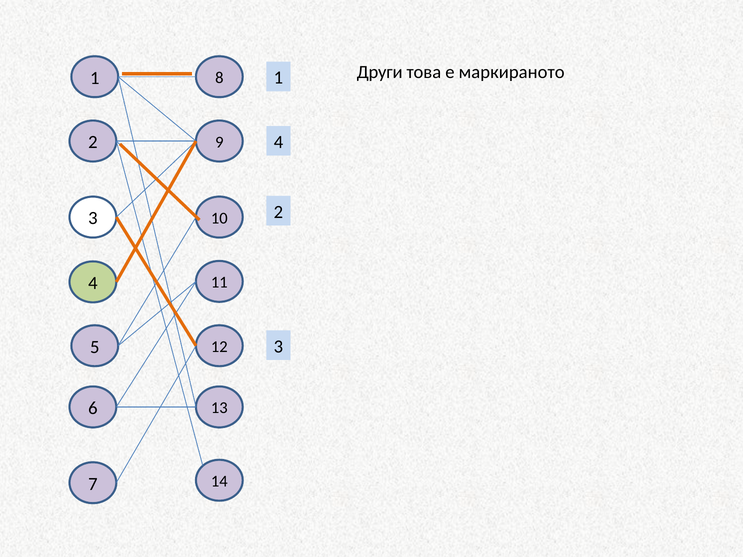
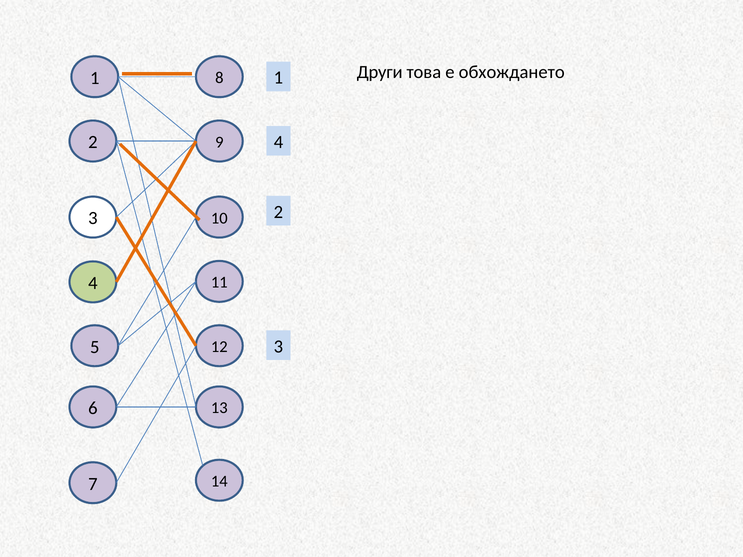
маркираното: маркираното -> обхождането (512, 72)
